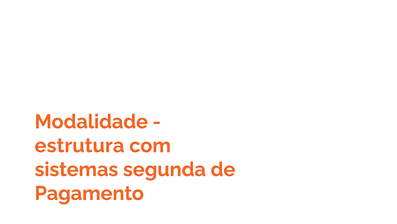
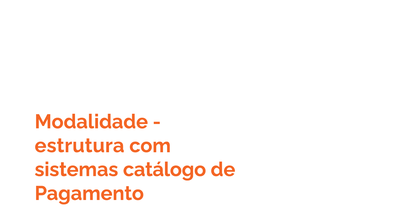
segunda: segunda -> catálogo (165, 169)
